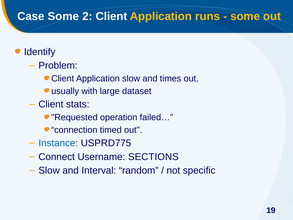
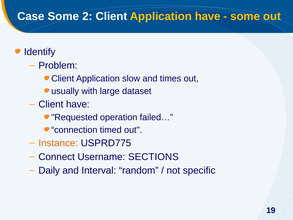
Application runs: runs -> have (208, 16)
Client stats: stats -> have (78, 104)
Instance colour: blue -> orange (58, 143)
Slow: Slow -> Daily (49, 170)
